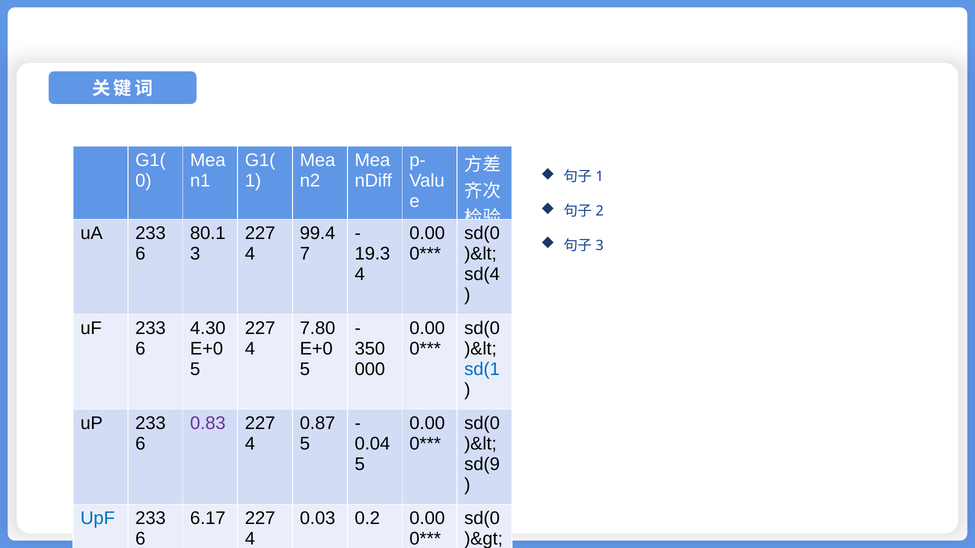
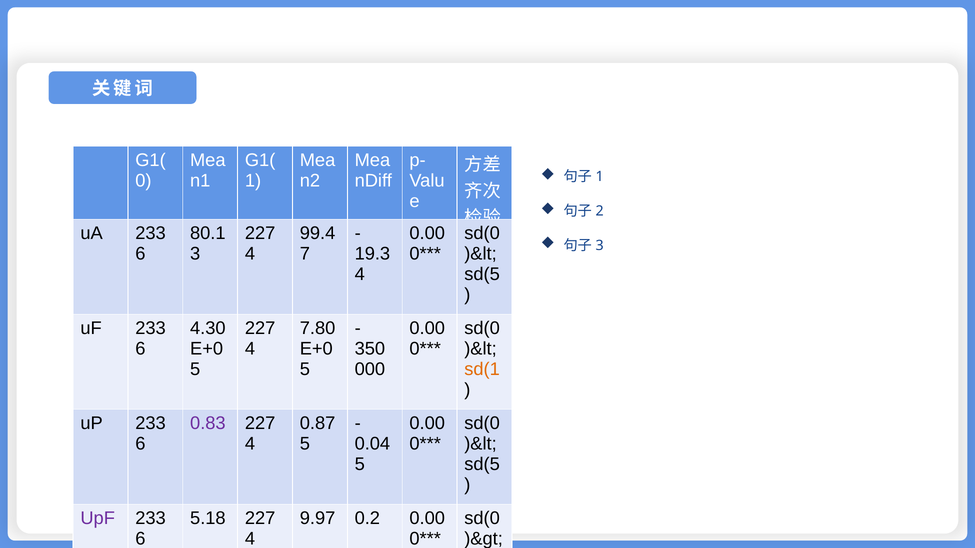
sd(4: sd(4 -> sd(5 (482, 275)
sd(1 colour: blue -> orange (482, 370)
sd(9: sd(9 -> sd(5 (482, 465)
UpF colour: blue -> purple (98, 519)
6.17: 6.17 -> 5.18 (208, 519)
0.03: 0.03 -> 9.97 (318, 519)
